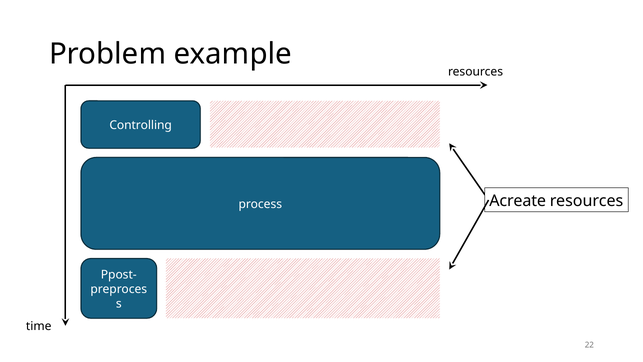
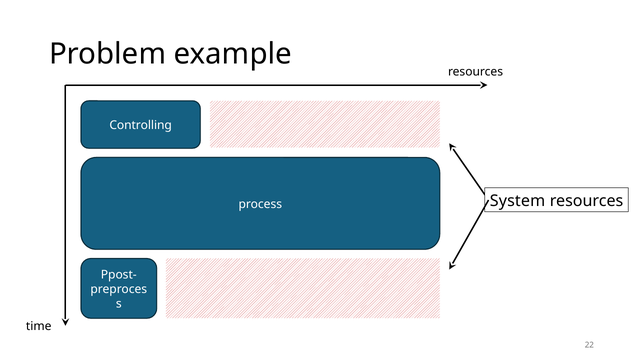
Acreate: Acreate -> System (518, 201)
